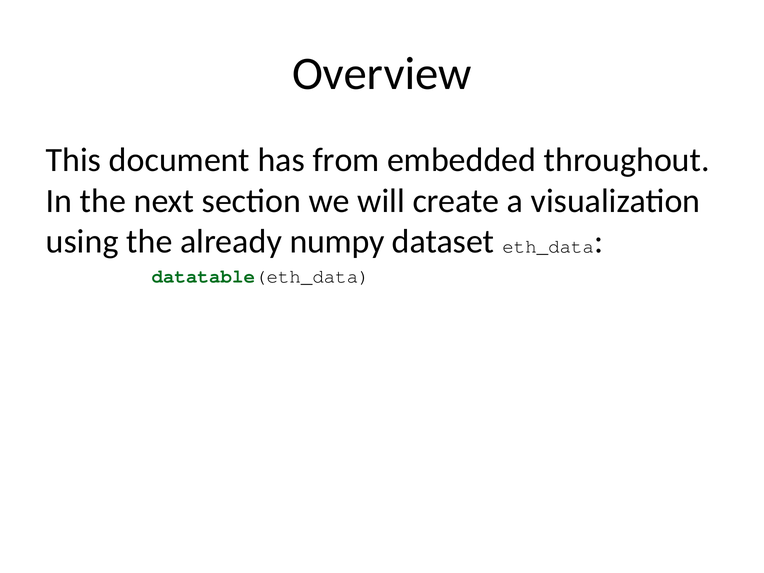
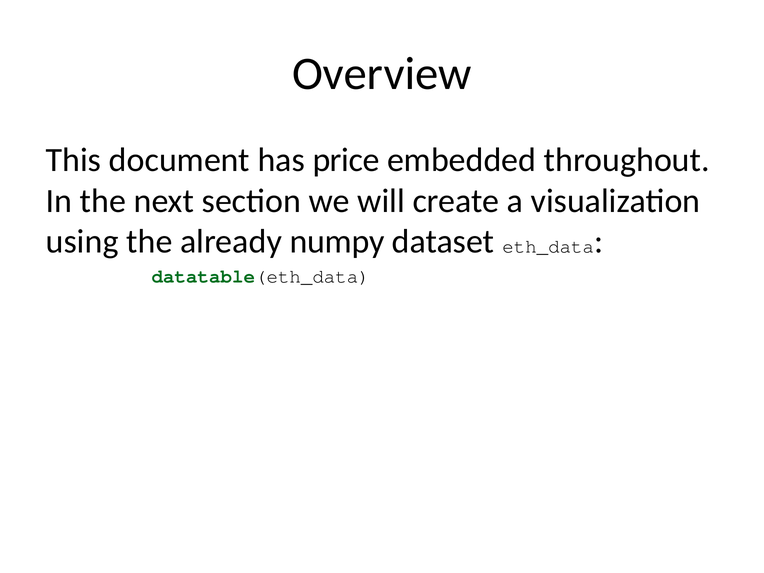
from: from -> price (346, 160)
